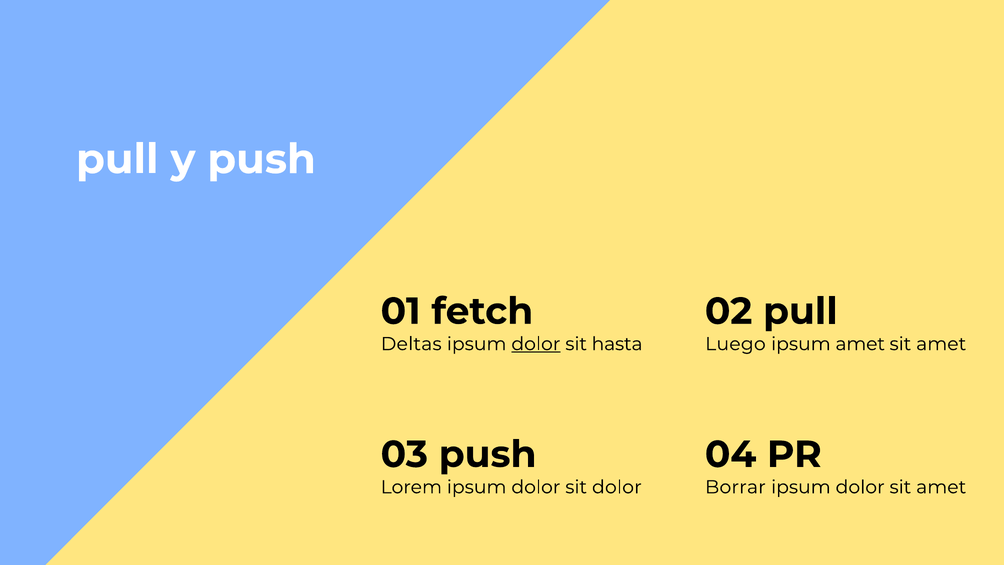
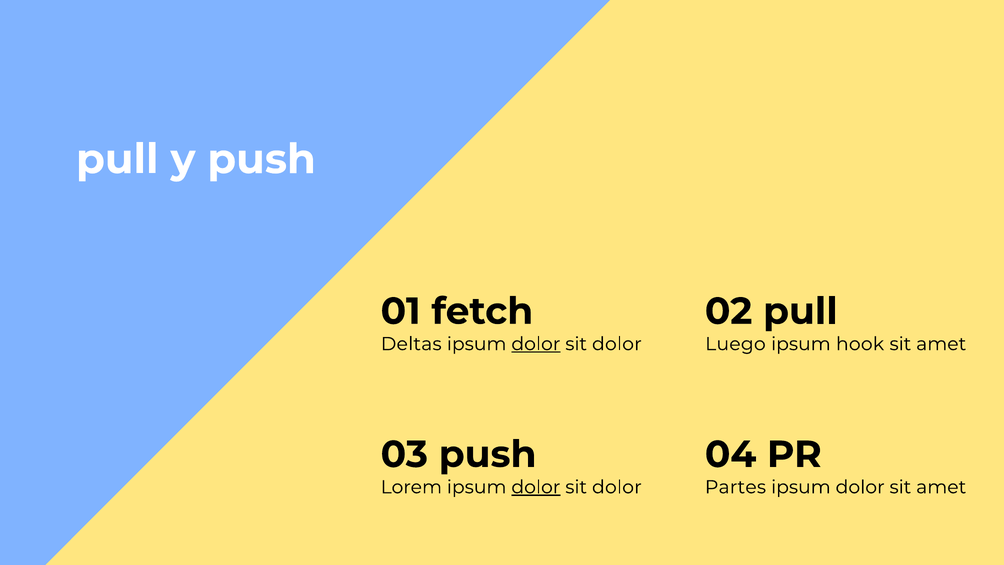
hasta: hasta -> dolor (617, 344)
ipsum amet: amet -> hook (860, 344)
dolor underline: none -> present (536, 487)
Borrar: Borrar -> Partes (735, 487)
